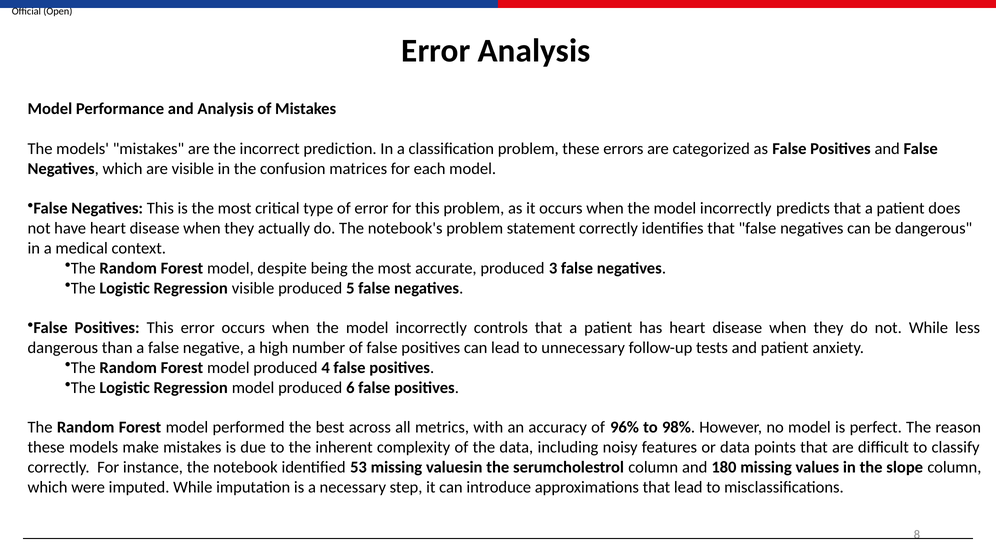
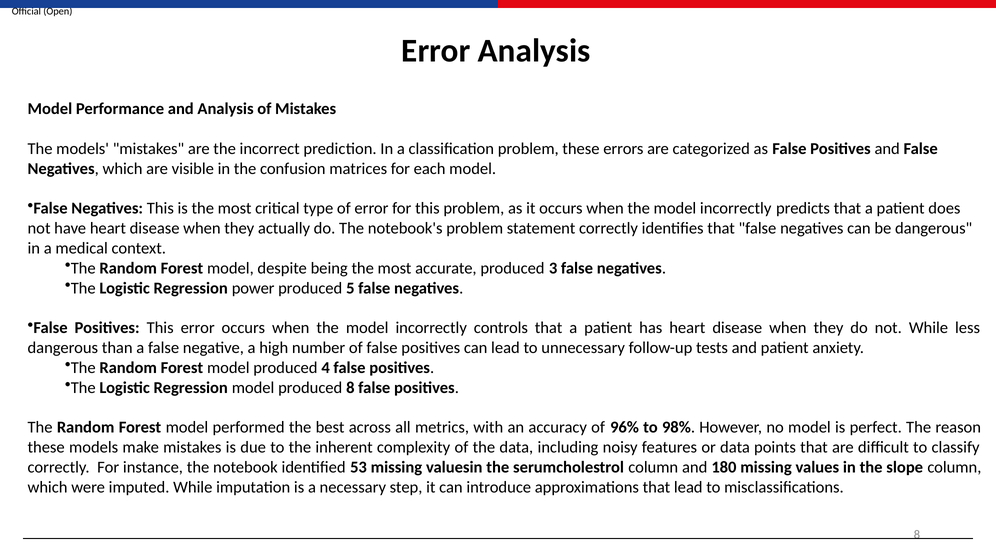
Regression visible: visible -> power (253, 288)
produced 6: 6 -> 8 (350, 388)
